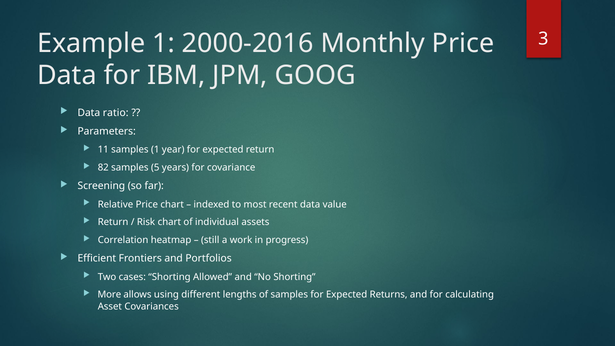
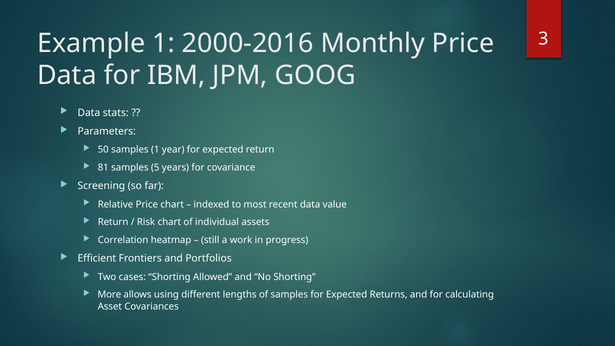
ratio: ratio -> stats (116, 113)
11: 11 -> 50 (103, 150)
82: 82 -> 81 (103, 168)
